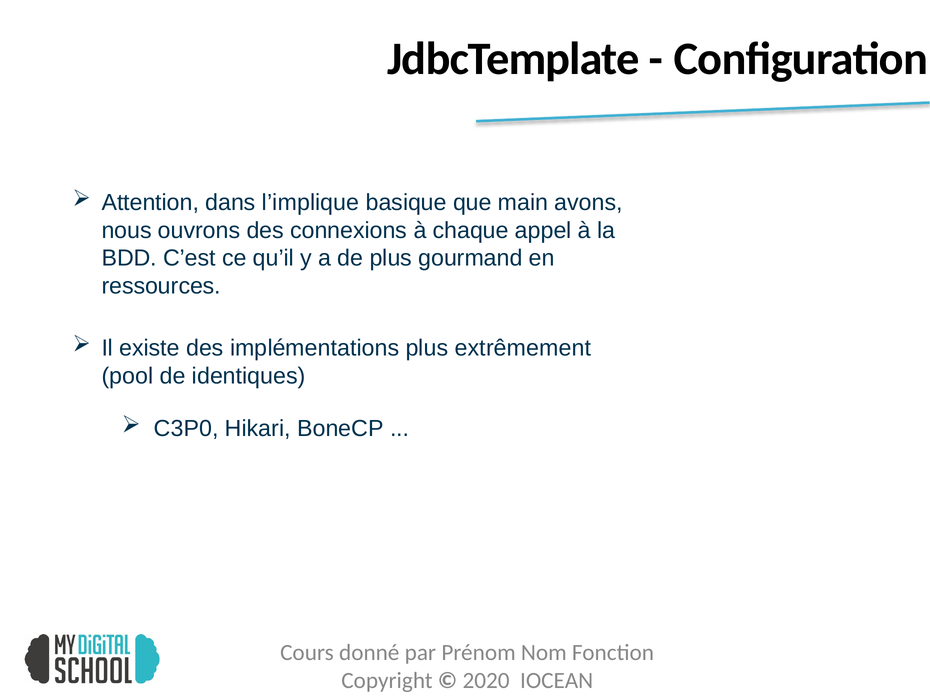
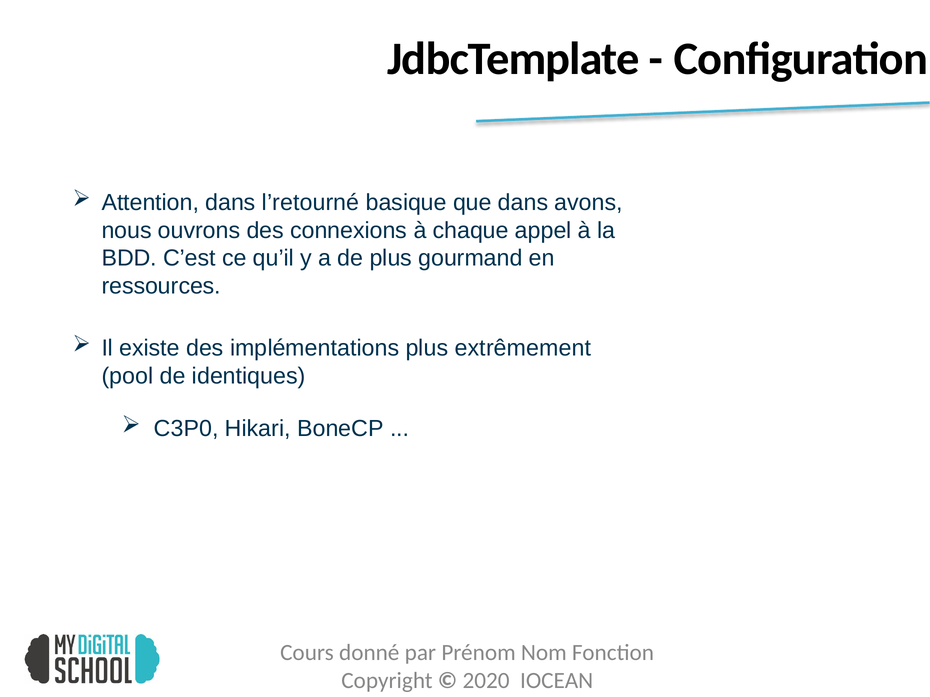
l’implique: l’implique -> l’retourné (311, 203)
que main: main -> dans (523, 203)
